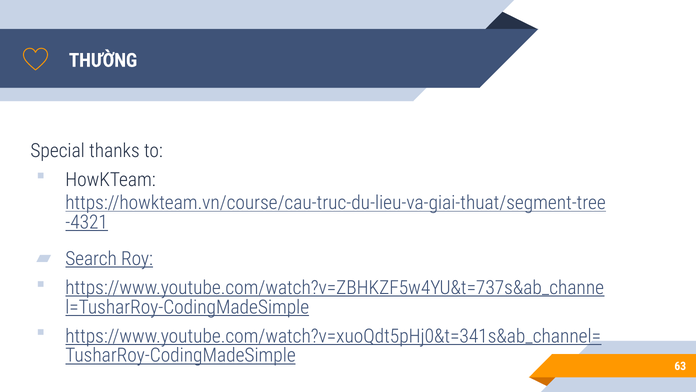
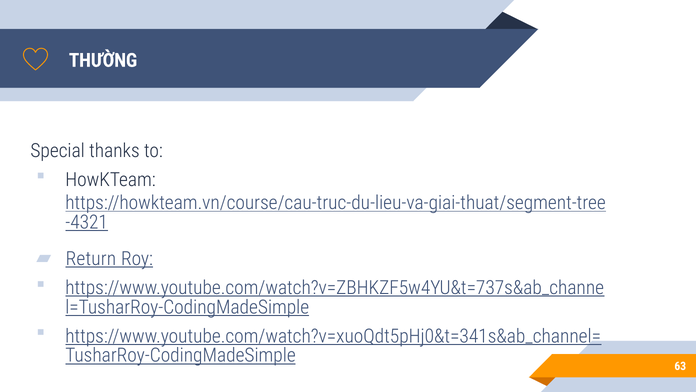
Search: Search -> Return (91, 258)
